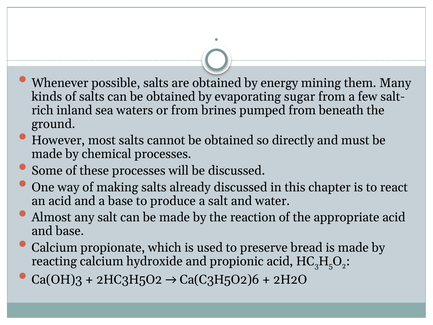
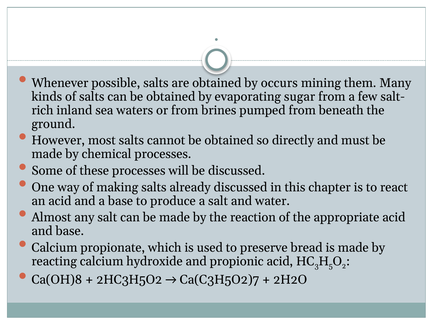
energy: energy -> occurs (279, 83)
Ca(OH)3: Ca(OH)3 -> Ca(OH)8 (57, 279)
Ca(C3H5O2)6: Ca(C3H5O2)6 -> Ca(C3H5O2)7 (219, 279)
